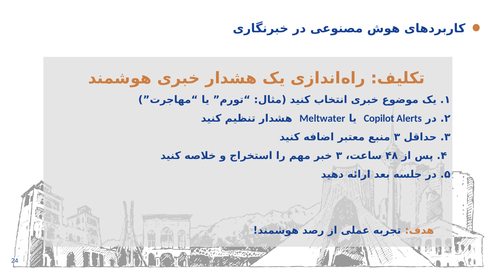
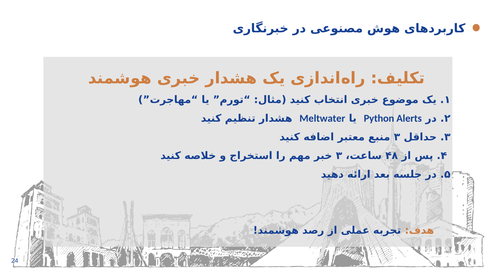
Copilot: Copilot -> Python (379, 118)
